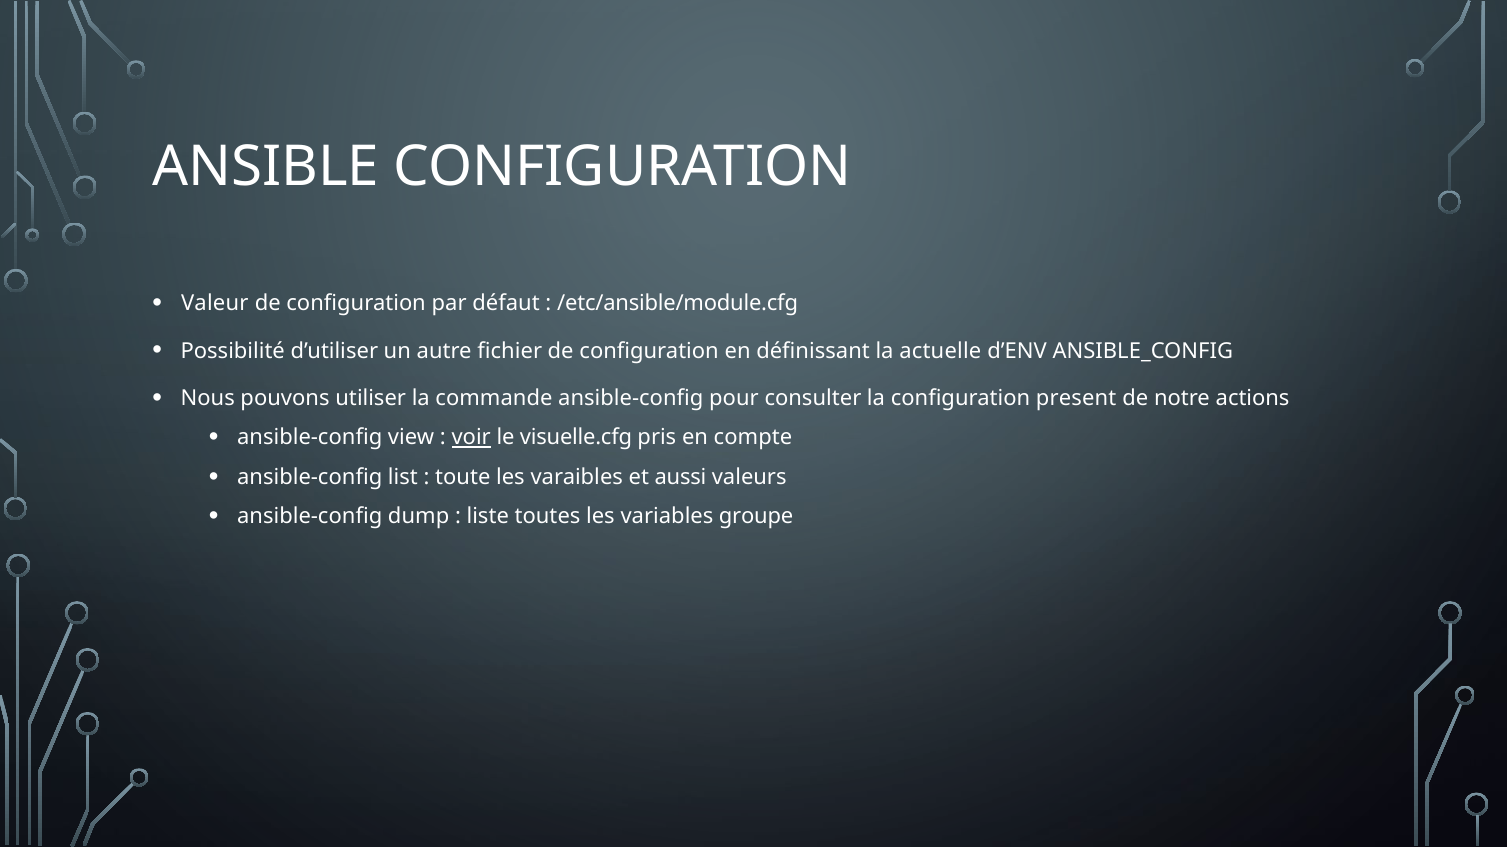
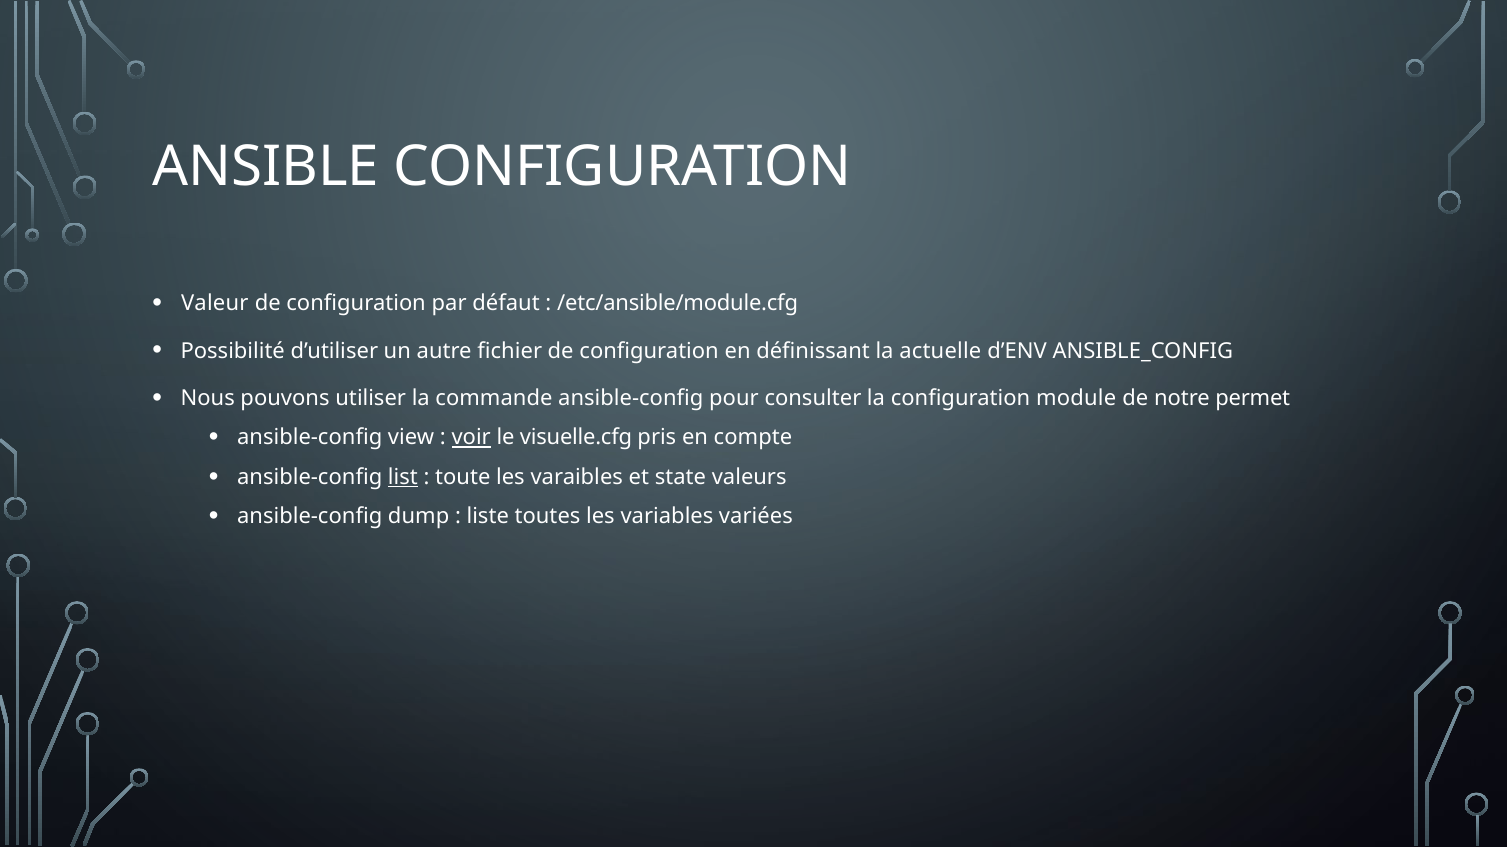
present: present -> module (1076, 399)
actions: actions -> permet (1253, 399)
list underline: none -> present (403, 478)
aussi: aussi -> state (680, 478)
groupe: groupe -> variées (756, 517)
